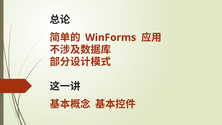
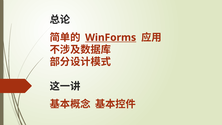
WinForms underline: none -> present (111, 37)
